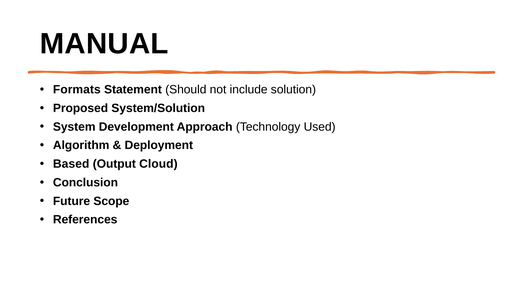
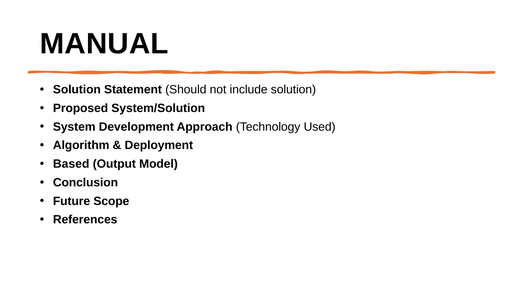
Formats: Formats -> Solution (77, 90)
Cloud: Cloud -> Model (158, 164)
